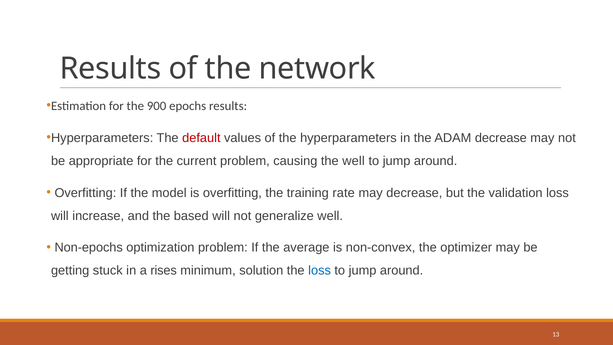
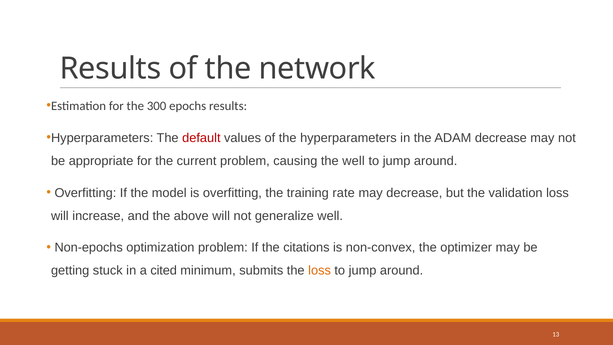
900: 900 -> 300 (157, 106)
based: based -> above (191, 216)
average: average -> citations (306, 248)
rises: rises -> cited (164, 271)
solution: solution -> submits (261, 271)
loss colour: blue -> orange (320, 271)
